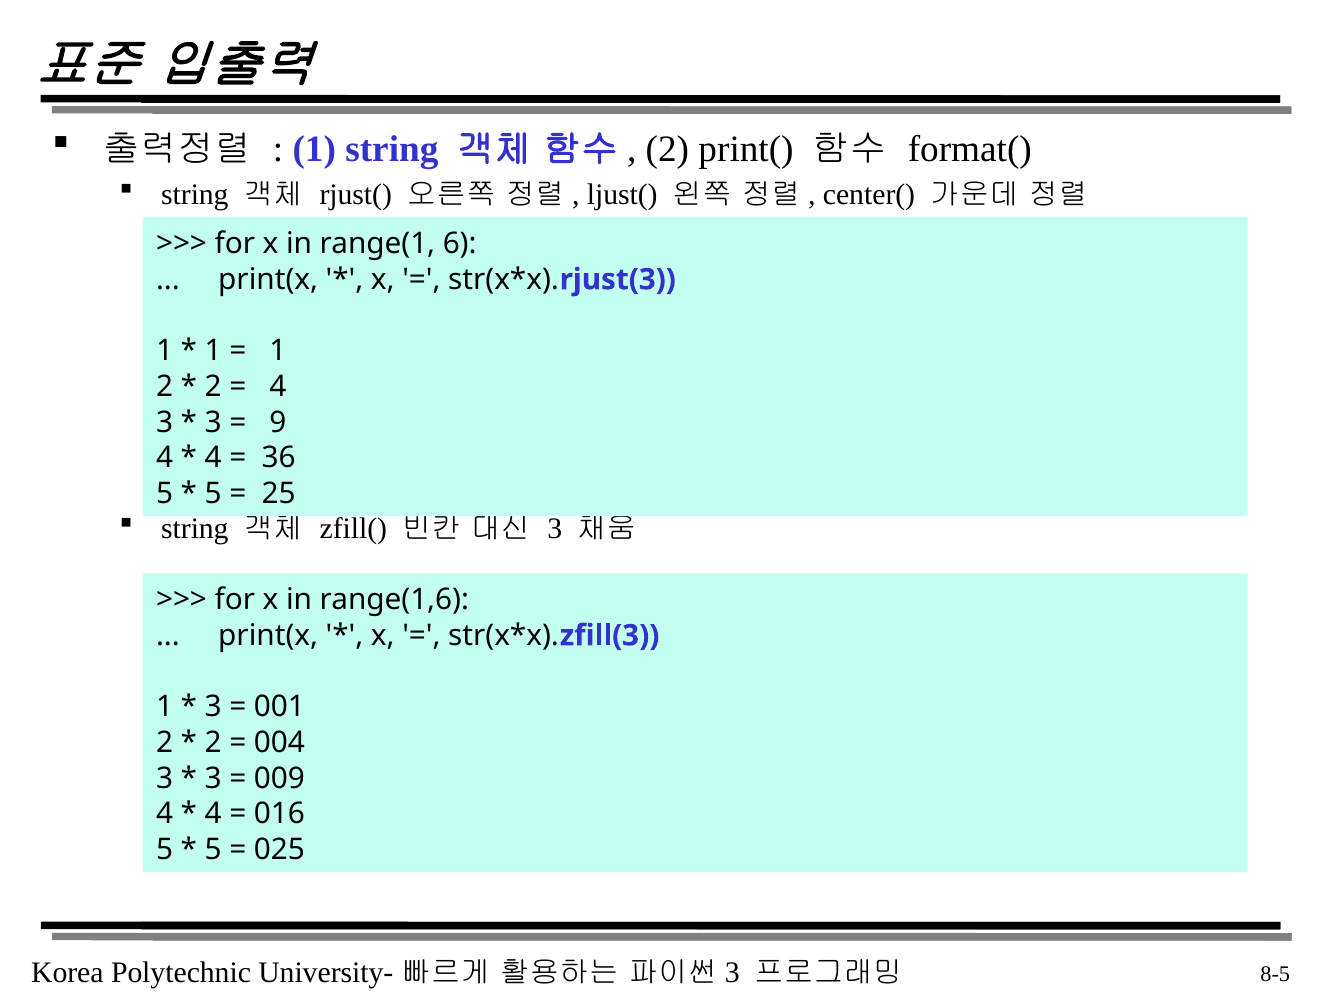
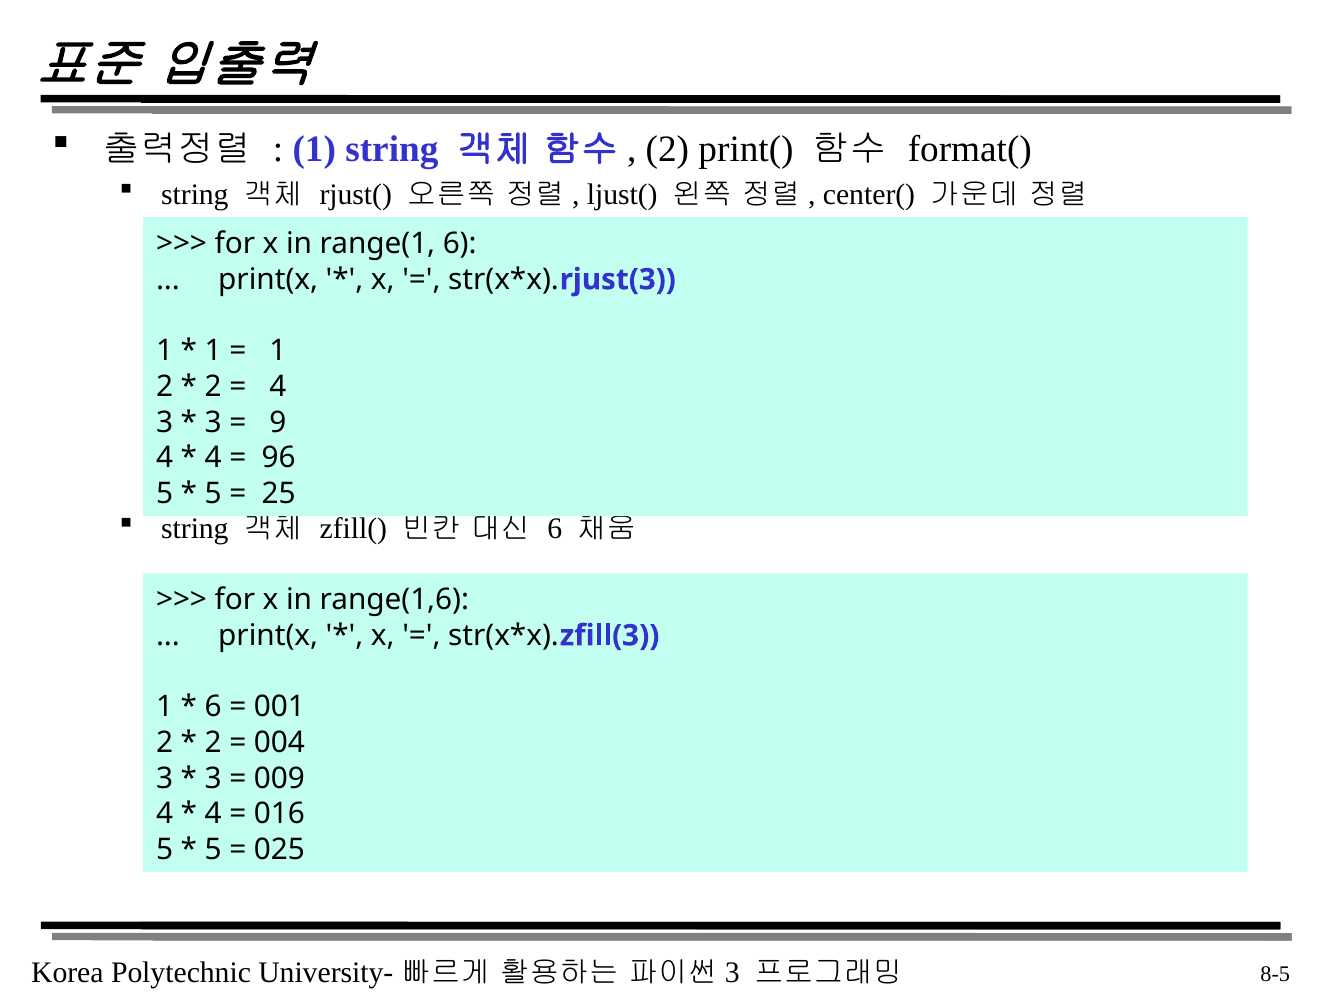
36: 36 -> 96 (279, 458)
3: 3 -> 6 (555, 528)
3: 3 -> 6 (213, 707)
